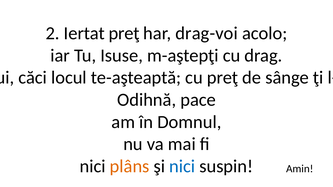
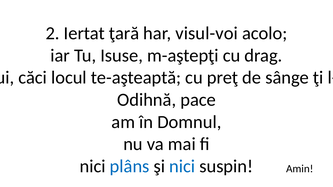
Iertat preţ: preţ -> ţară (124, 33)
drag-voi: drag-voi -> visul-voi (207, 33)
plâns colour: orange -> blue (130, 167)
